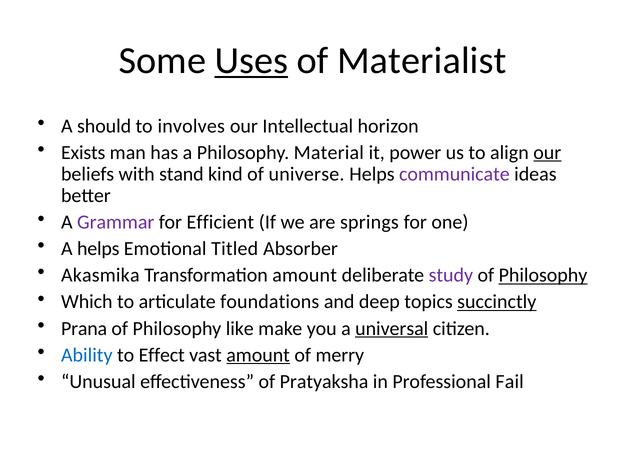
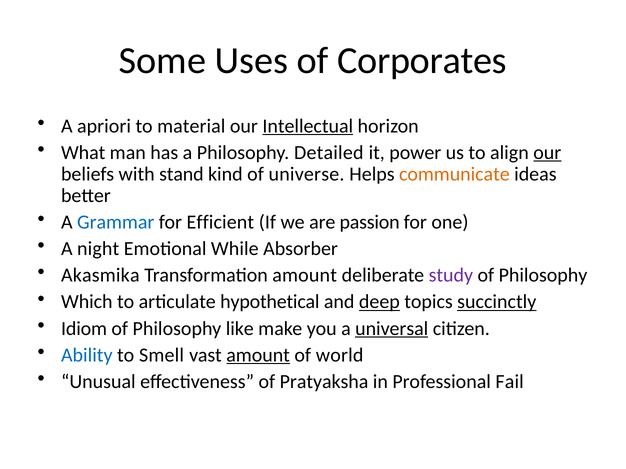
Uses underline: present -> none (251, 61)
Materialist: Materialist -> Corporates (422, 61)
should: should -> apriori (104, 126)
involves: involves -> material (191, 126)
Intellectual underline: none -> present (308, 126)
Exists: Exists -> What (83, 153)
Material: Material -> Detailed (329, 153)
communicate colour: purple -> orange (454, 174)
Grammar colour: purple -> blue (116, 222)
springs: springs -> passion (370, 222)
A helps: helps -> night (98, 249)
Titled: Titled -> While (235, 249)
Philosophy underline: present -> none (543, 276)
foundations: foundations -> hypothetical (270, 302)
deep underline: none -> present (379, 302)
Prana: Prana -> Idiom (84, 329)
Effect: Effect -> Smell (162, 355)
merry: merry -> world (340, 355)
